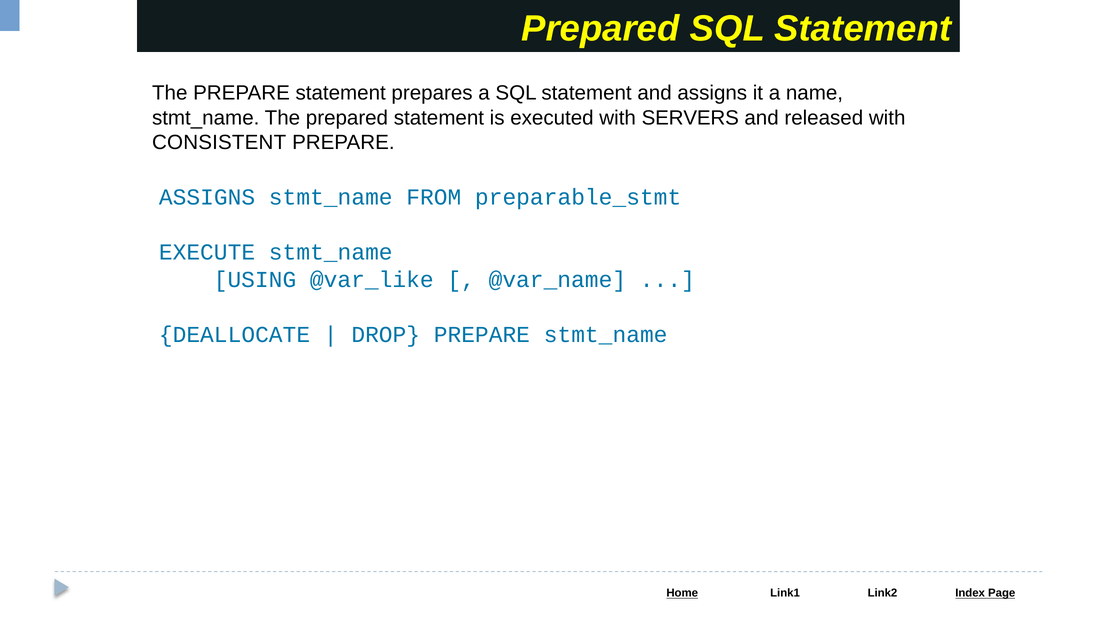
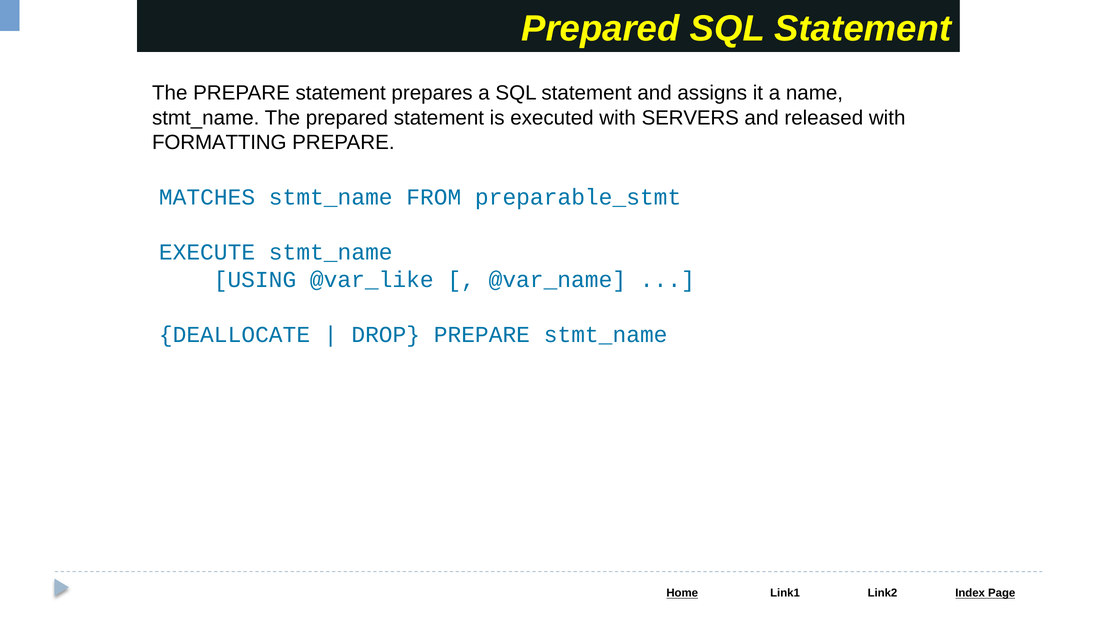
CONSISTENT: CONSISTENT -> FORMATTING (219, 143)
ASSIGNS: ASSIGNS -> MATCHES (207, 197)
